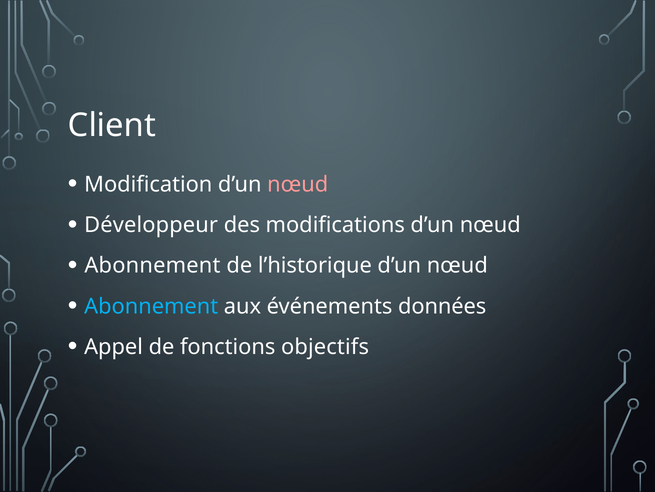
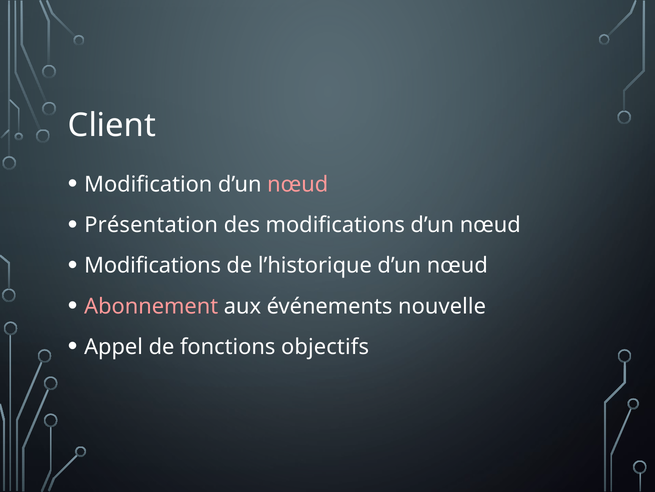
Développeur: Développeur -> Présentation (151, 225)
Abonnement: Abonnement -> Modifications (153, 265)
Abonnement colour: light blue -> pink (151, 306)
données: données -> nouvelle (442, 306)
